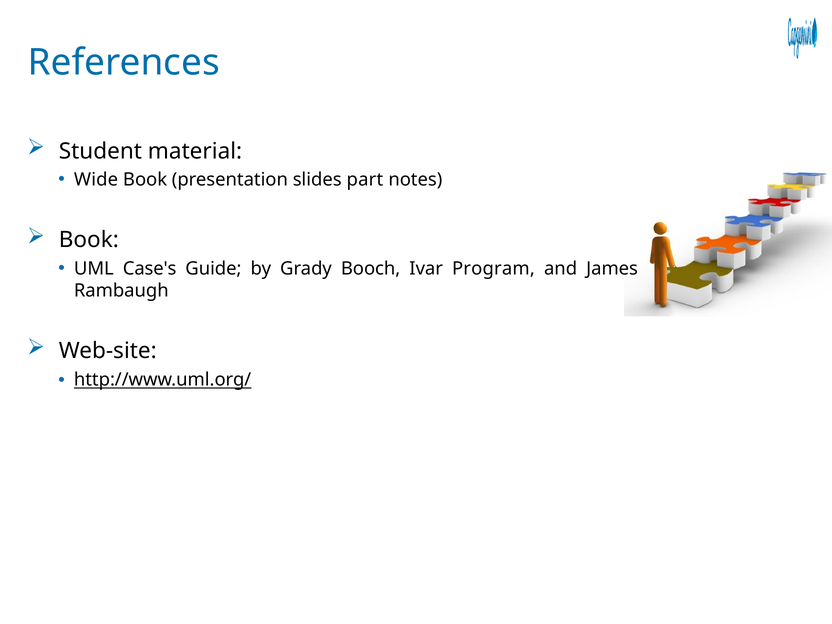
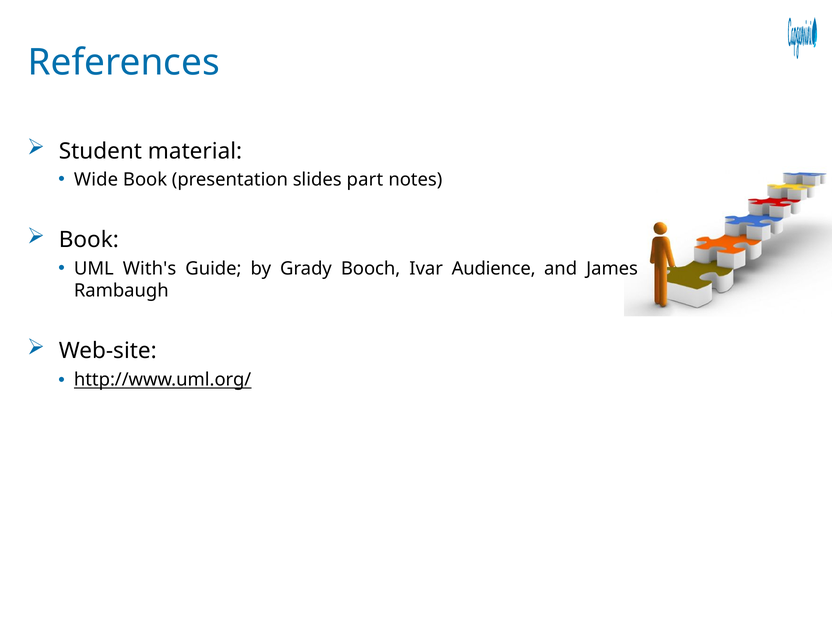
Case's: Case's -> With's (150, 268)
Program: Program -> Audience (494, 268)
